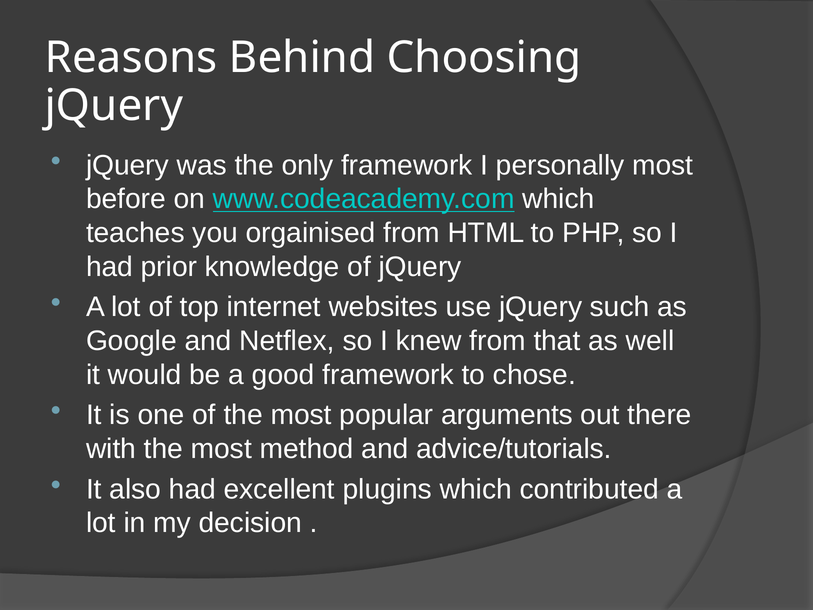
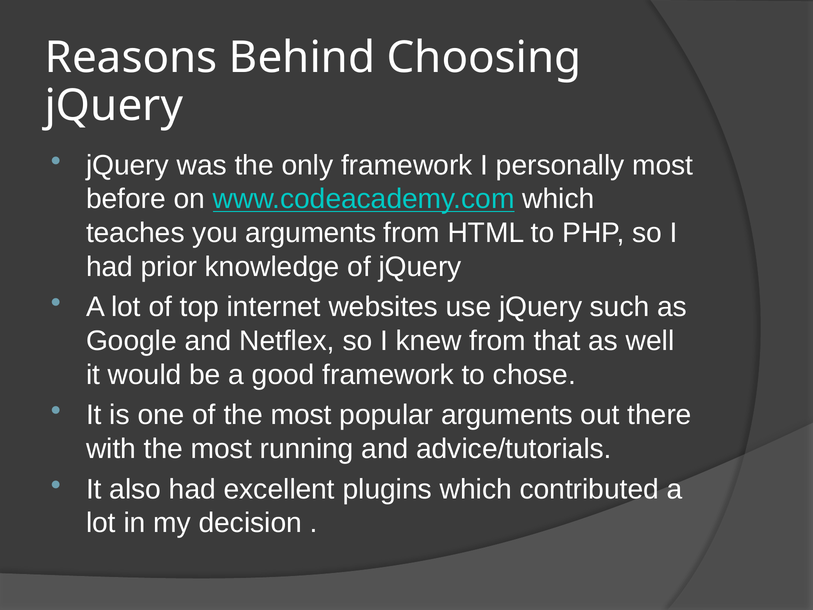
you orgainised: orgainised -> arguments (311, 233)
method: method -> running (307, 449)
